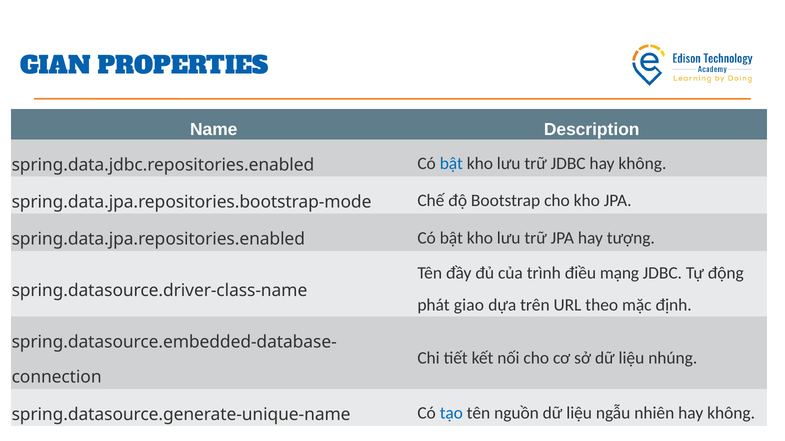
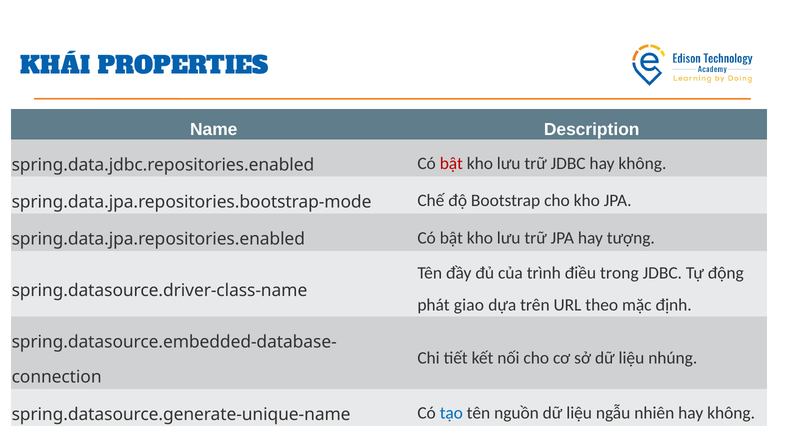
GIAN: GIAN -> KHÁI (55, 66)
bật colour: blue -> red (451, 164)
mạng: mạng -> trong (619, 273)
